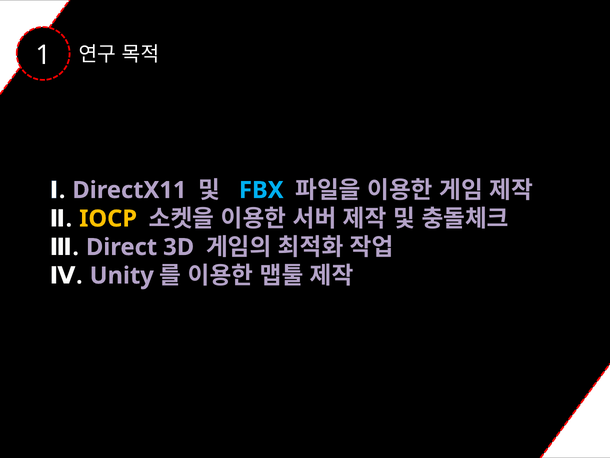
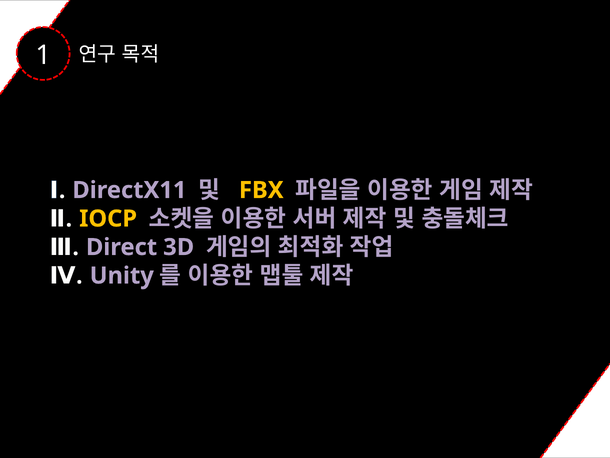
FBX colour: light blue -> yellow (261, 190)
